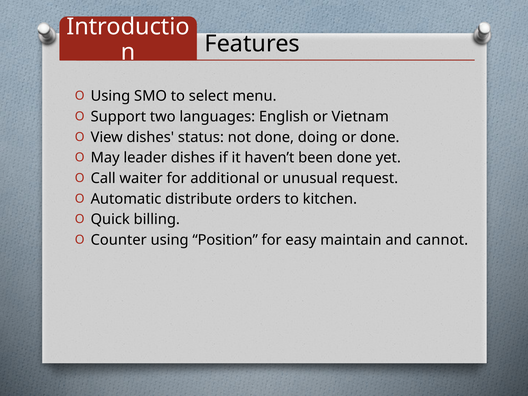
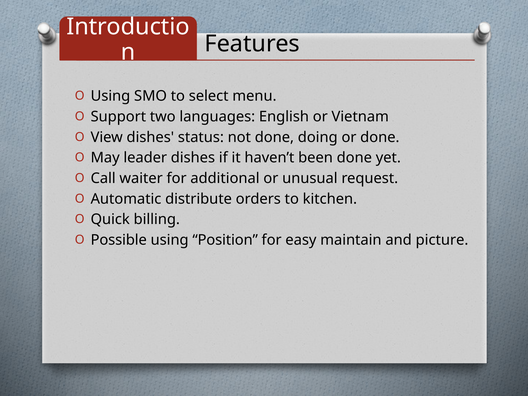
Counter: Counter -> Possible (119, 240)
cannot: cannot -> picture (442, 240)
